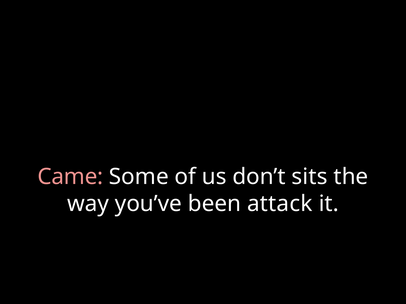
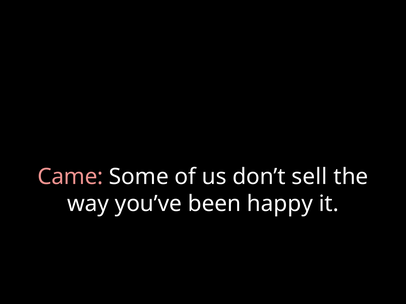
sits: sits -> sell (309, 177)
attack: attack -> happy (280, 204)
